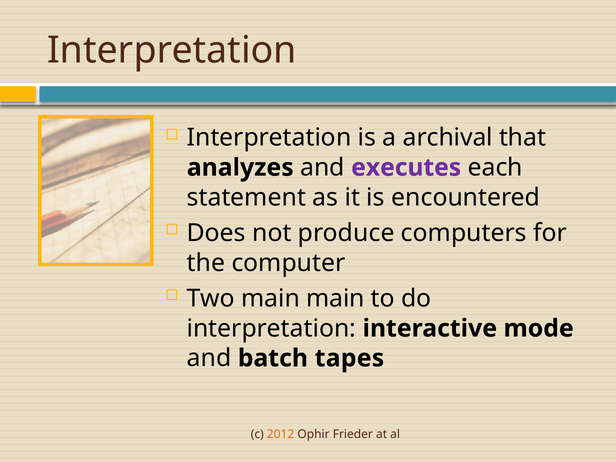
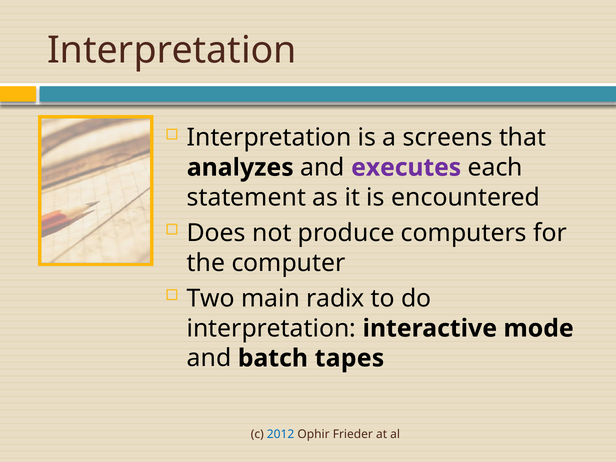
archival: archival -> screens (448, 138)
main main: main -> radix (335, 299)
2012 colour: orange -> blue (281, 434)
